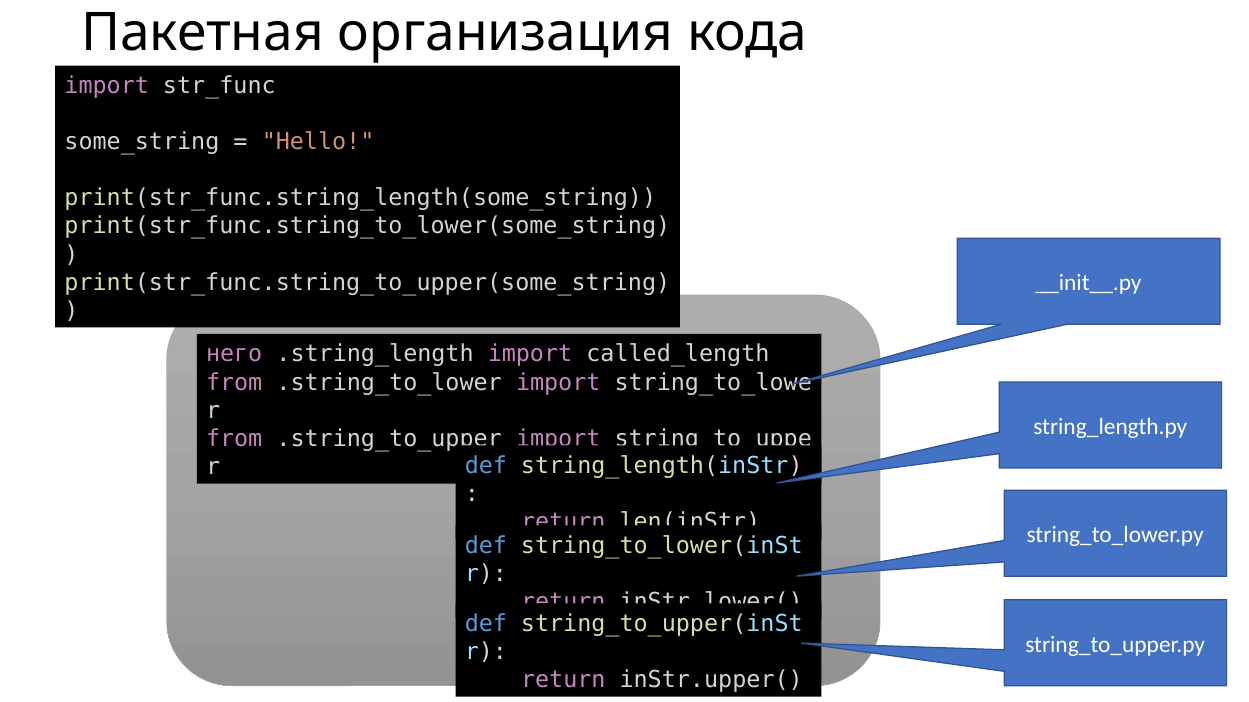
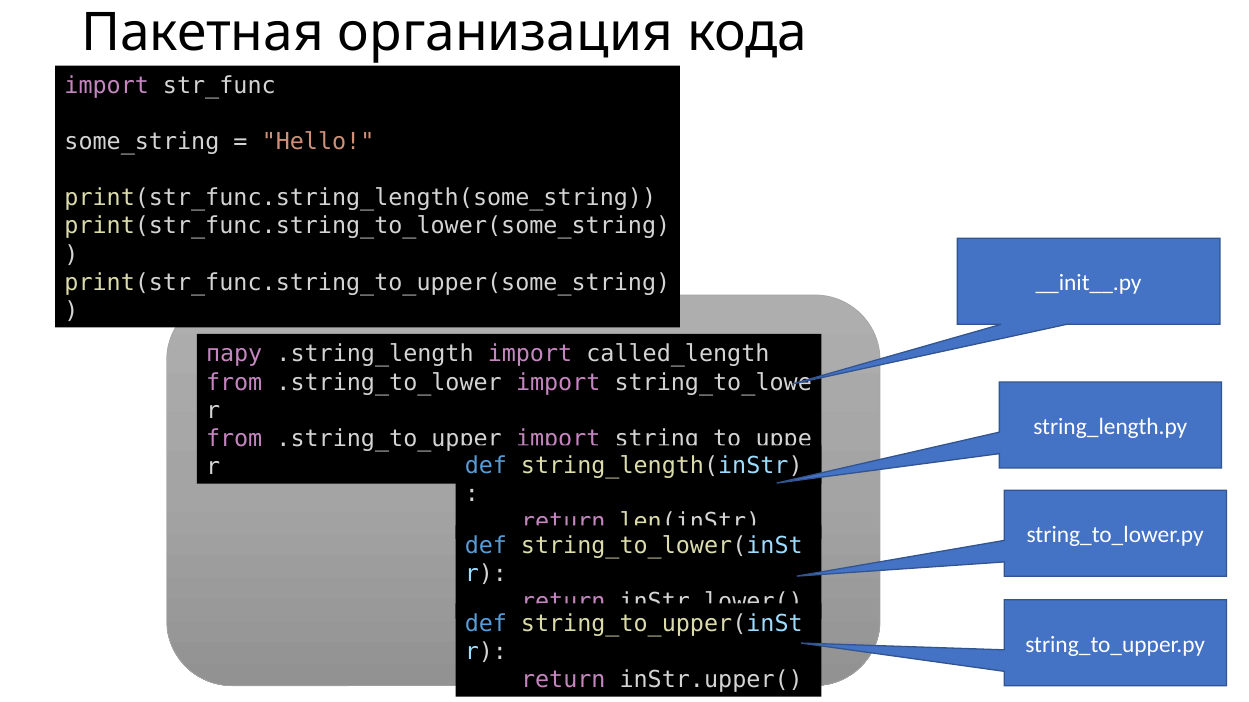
него: него -> пару (234, 355)
